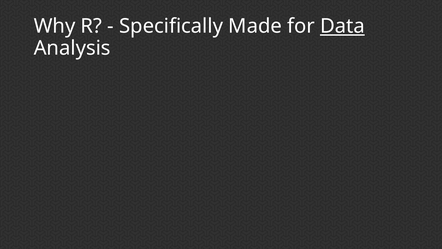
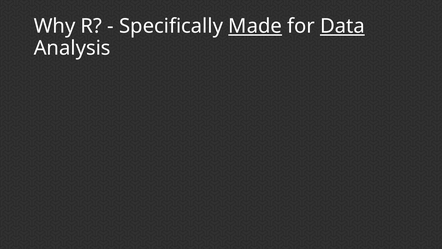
Made underline: none -> present (255, 26)
